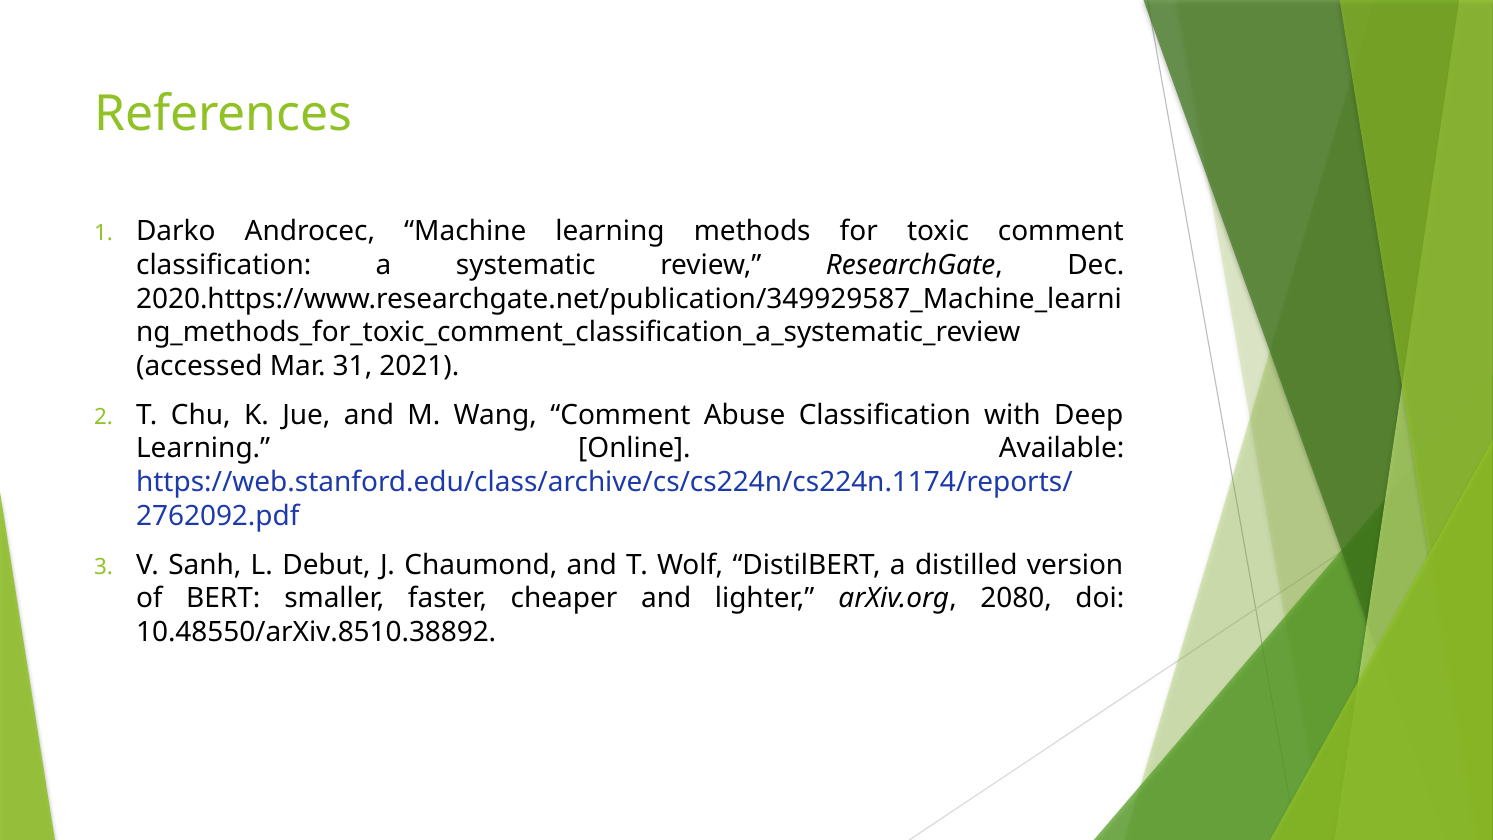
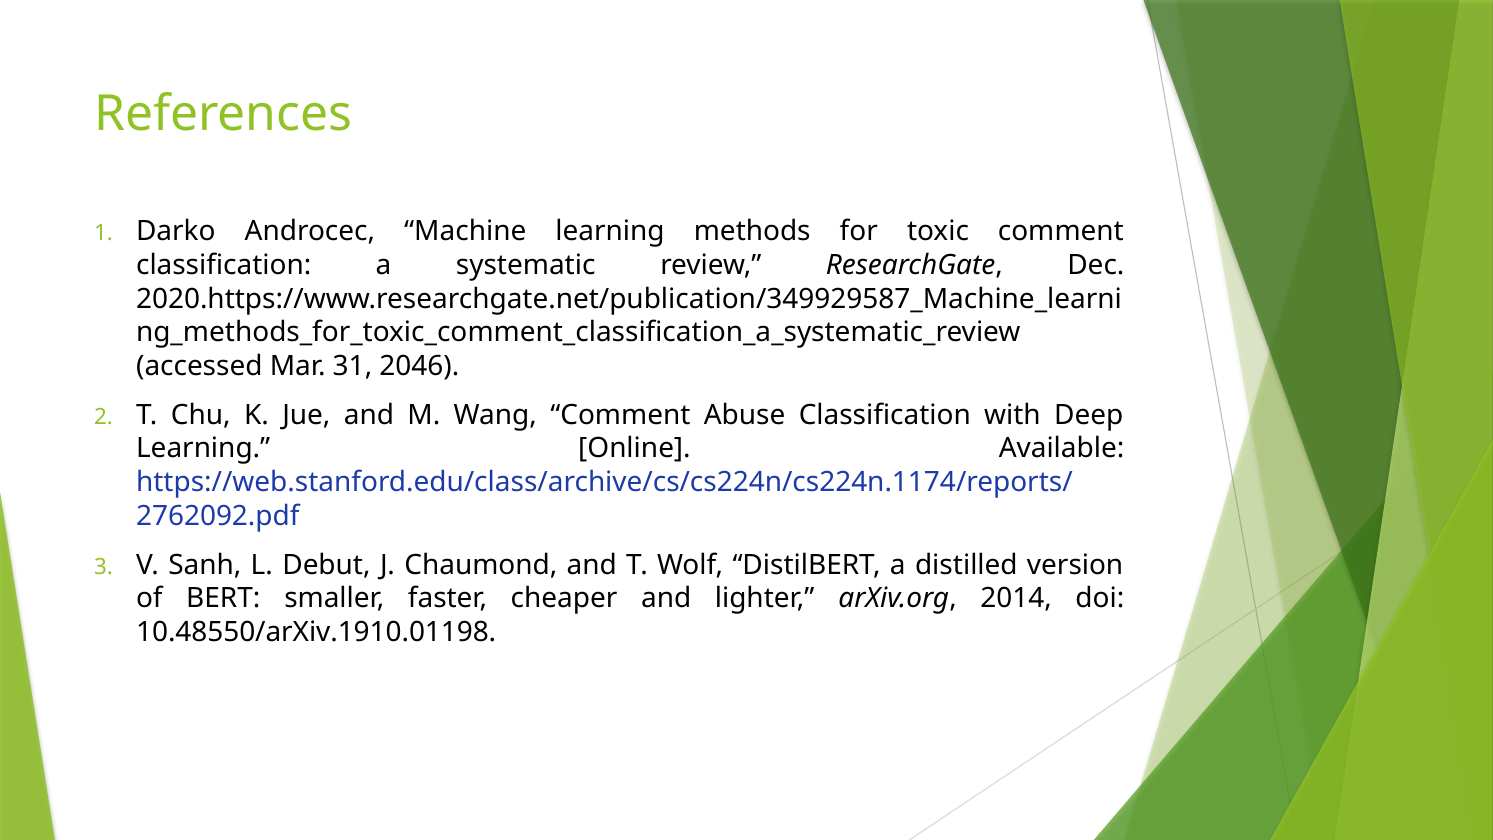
2021: 2021 -> 2046 (419, 366)
2080: 2080 -> 2014 (1016, 599)
10.48550/arXiv.8510.38892: 10.48550/arXiv.8510.38892 -> 10.48550/arXiv.1910.01198 (316, 632)
